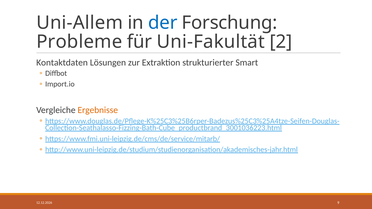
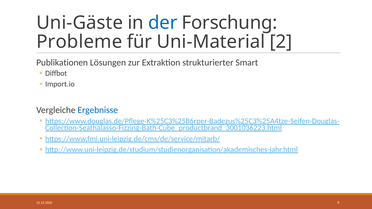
Uni-Allem: Uni-Allem -> Uni-Gäste (80, 23)
Uni-Fakultät: Uni-Fakultät -> Uni-Material (211, 42)
Kontaktdaten: Kontaktdaten -> Publikationen (62, 63)
Ergebnisse colour: orange -> blue (98, 110)
